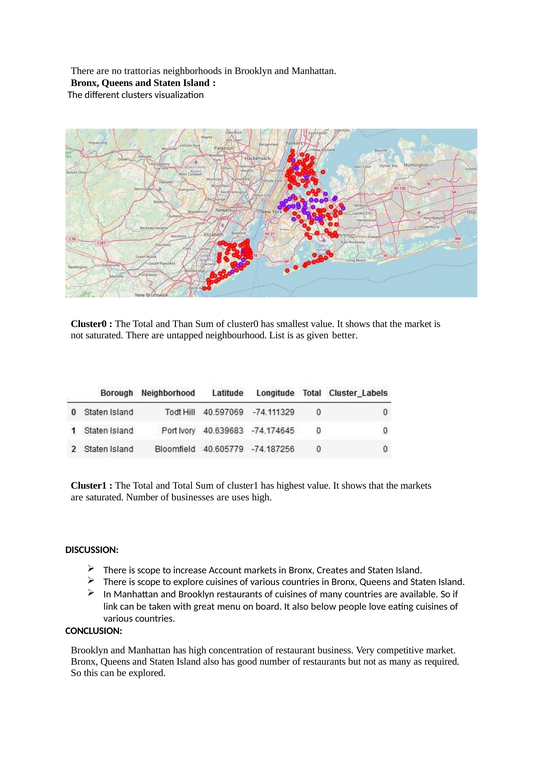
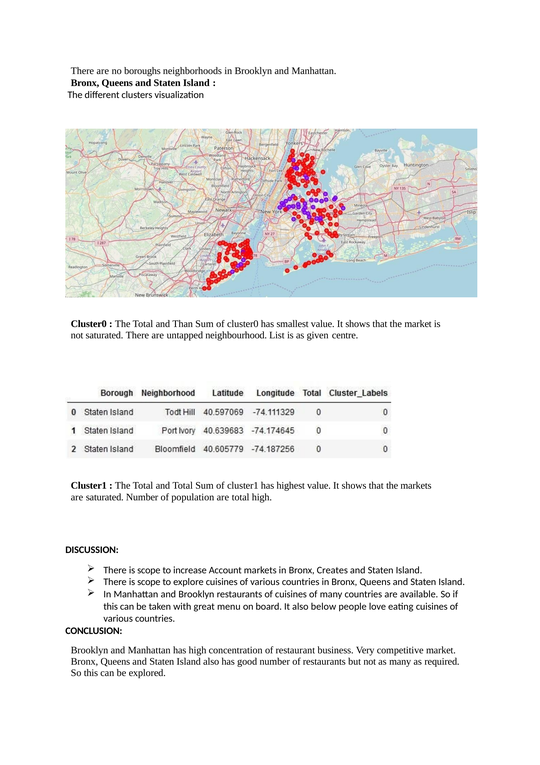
trattorias: trattorias -> boroughs (142, 71)
better: better -> centre (345, 335)
businesses: businesses -> population (193, 497)
are uses: uses -> total (241, 497)
link: link -> this (111, 606)
